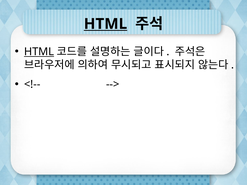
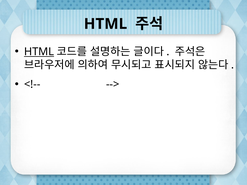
HTML underline: present -> none (105, 24)
